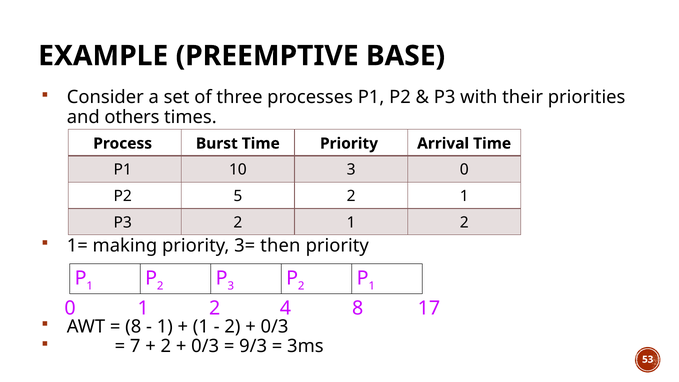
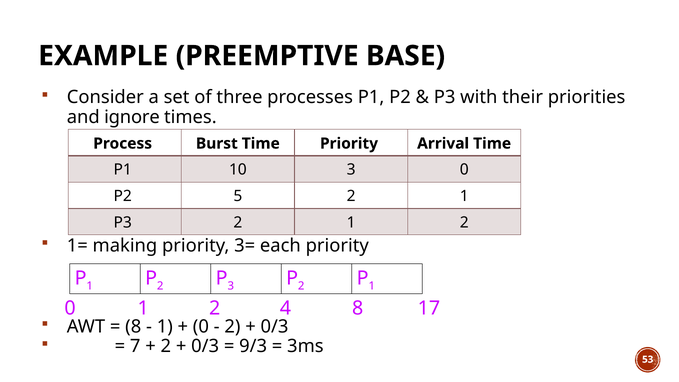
others: others -> ignore (132, 117)
then: then -> each (280, 246)
1: 1 -> 0 (201, 327)
